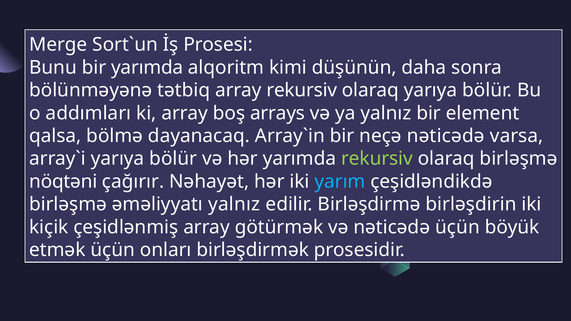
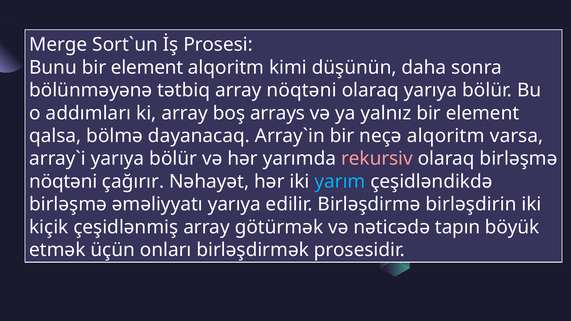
Bunu bir yarımda: yarımda -> element (147, 67)
array rekursiv: rekursiv -> nöqtəni (302, 90)
neçə nəticədə: nəticədə -> alqoritm (446, 136)
rekursiv colour: light green -> pink (377, 159)
əməliyyatı yalnız: yalnız -> yarıya (234, 205)
nəticədə üçün: üçün -> tapın (458, 227)
